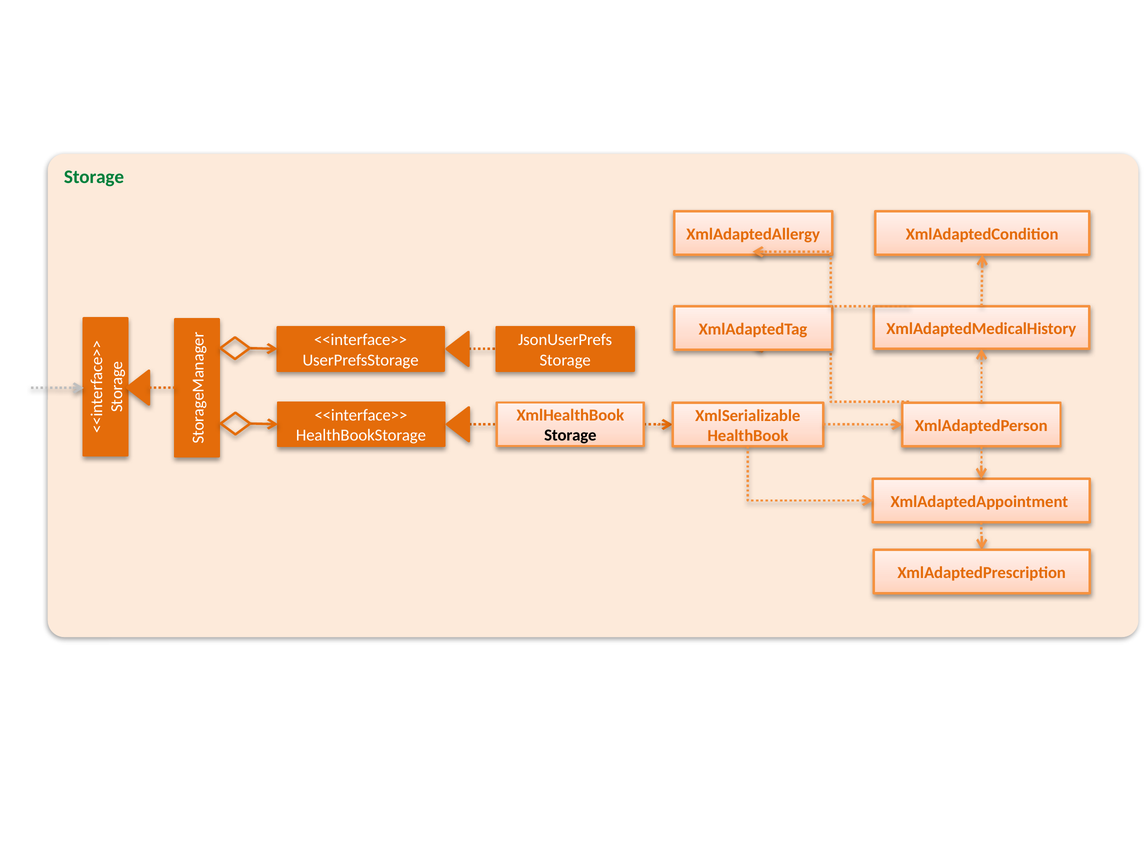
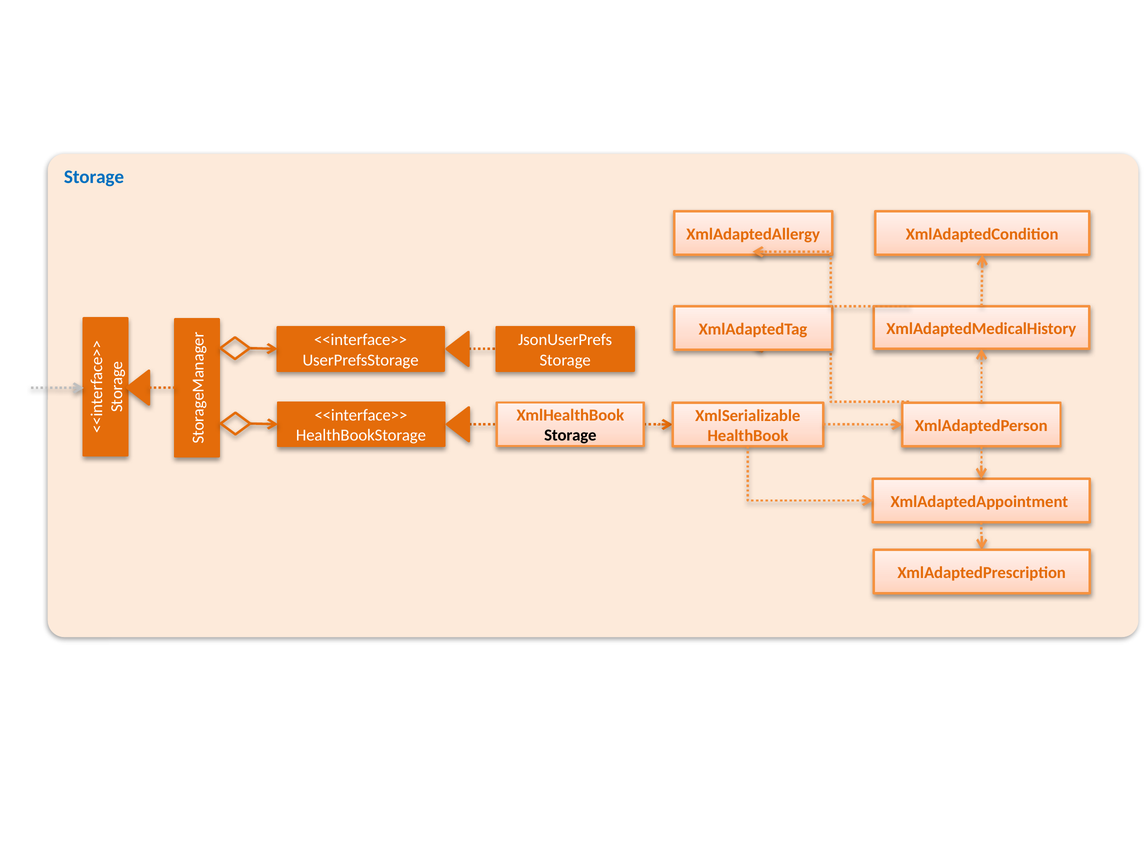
Storage colour: green -> blue (94, 177)
